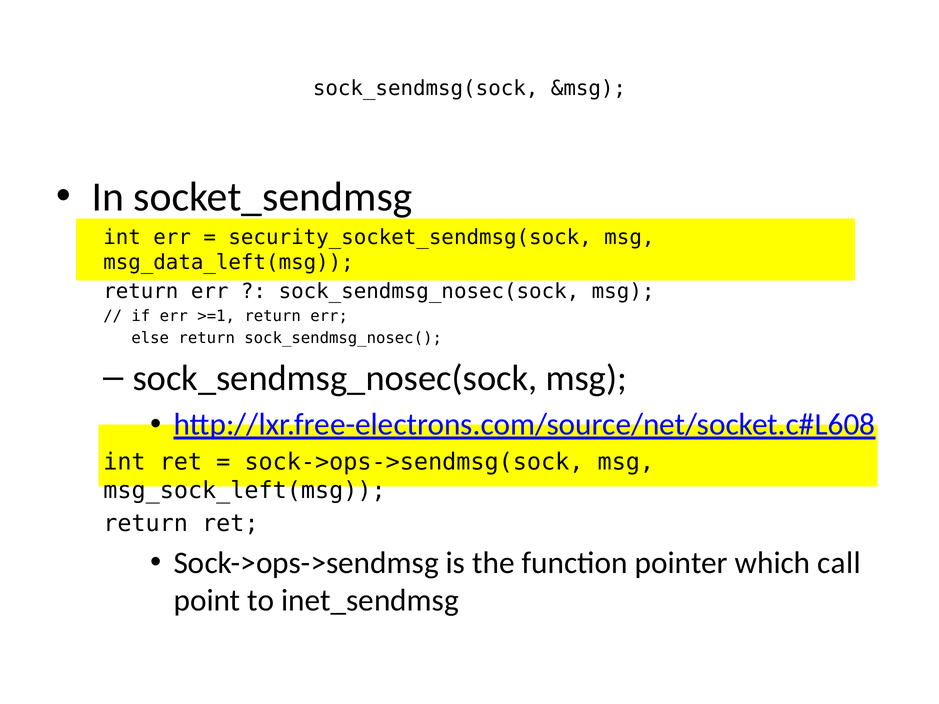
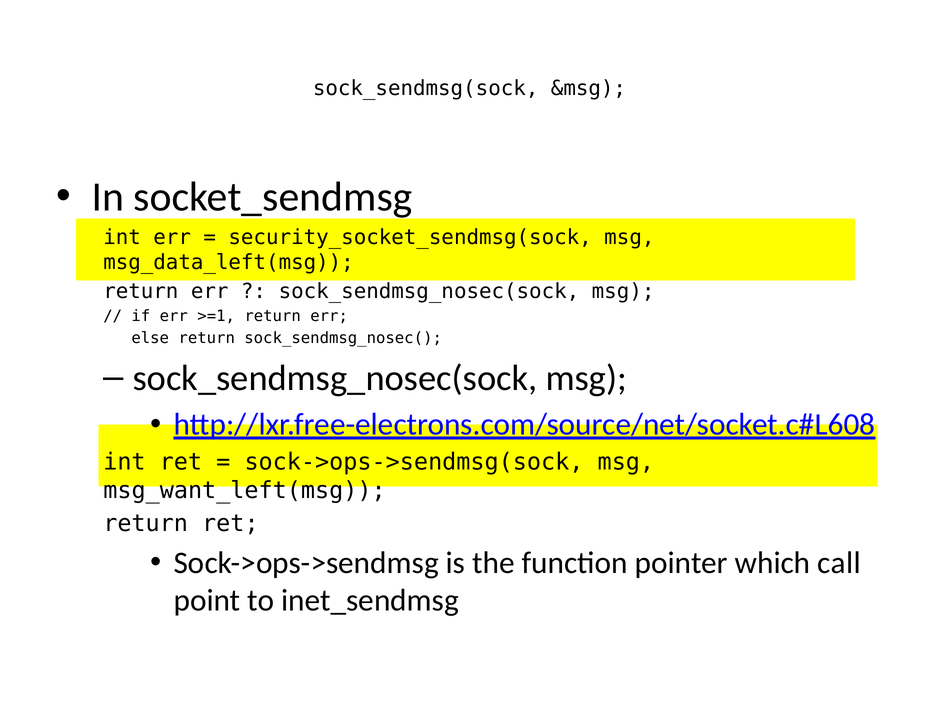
msg_sock_left(msg: msg_sock_left(msg -> msg_want_left(msg (244, 491)
